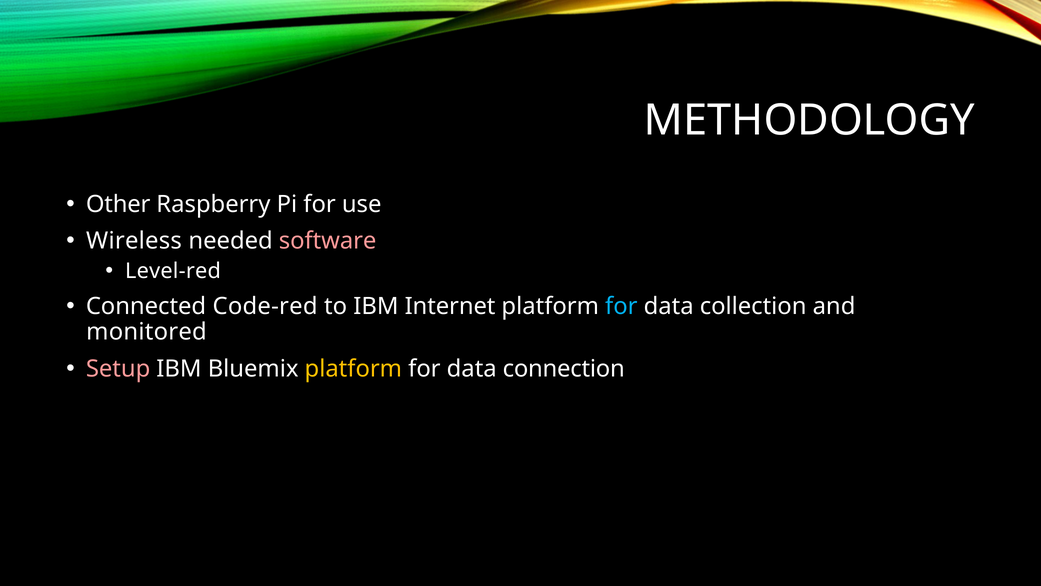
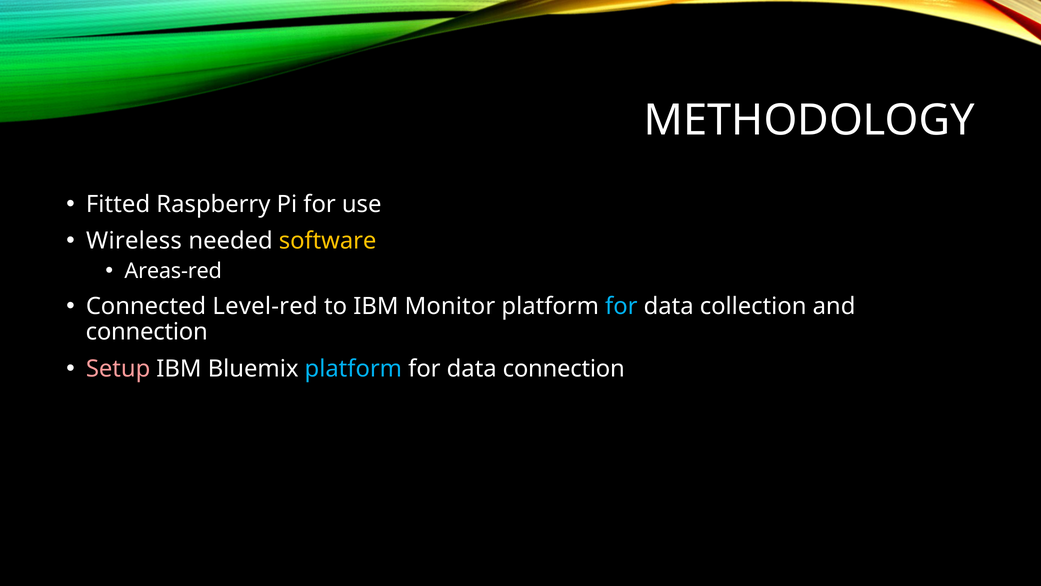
Other: Other -> Fitted (118, 204)
software colour: pink -> yellow (328, 241)
Level-red: Level-red -> Areas-red (173, 271)
Code-red: Code-red -> Level-red (265, 306)
Internet: Internet -> Monitor (450, 306)
monitored: monitored -> connection (147, 332)
platform colour: yellow -> light blue (353, 368)
